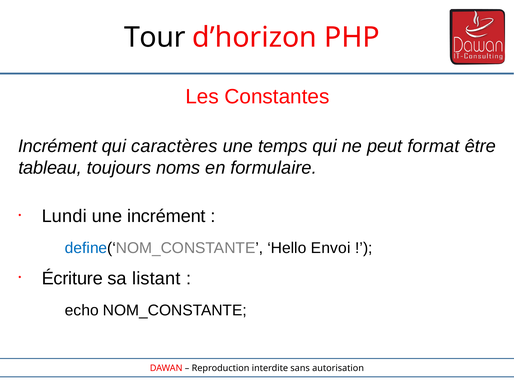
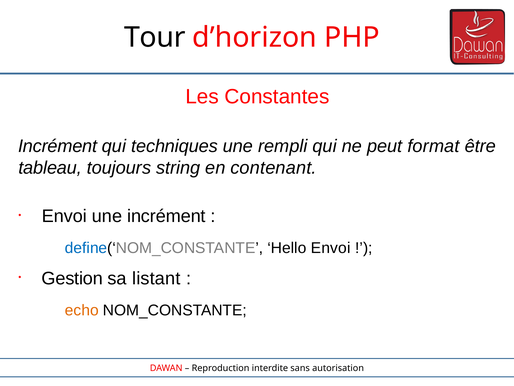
caractères: caractères -> techniques (175, 146)
temps: temps -> rempli (283, 146)
noms: noms -> string (178, 168)
formulaire: formulaire -> contenant (274, 168)
Lundi: Lundi -> Envoi (64, 216)
Écriture: Écriture -> Gestion (72, 278)
echo colour: black -> orange (82, 310)
